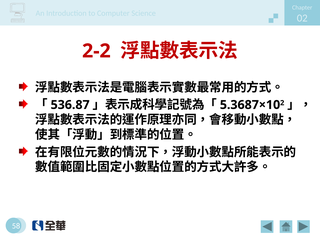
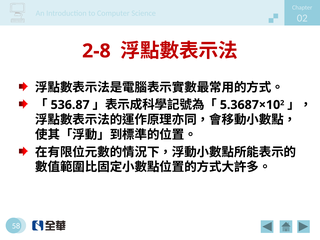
2-2: 2-2 -> 2-8 (96, 51)
